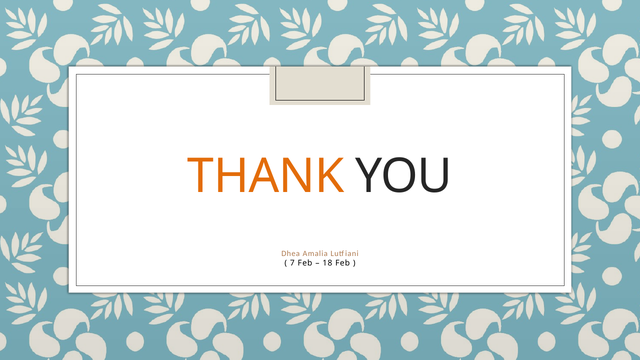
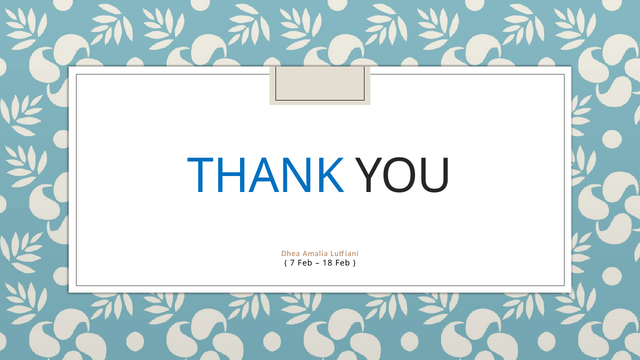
THANK colour: orange -> blue (266, 176)
